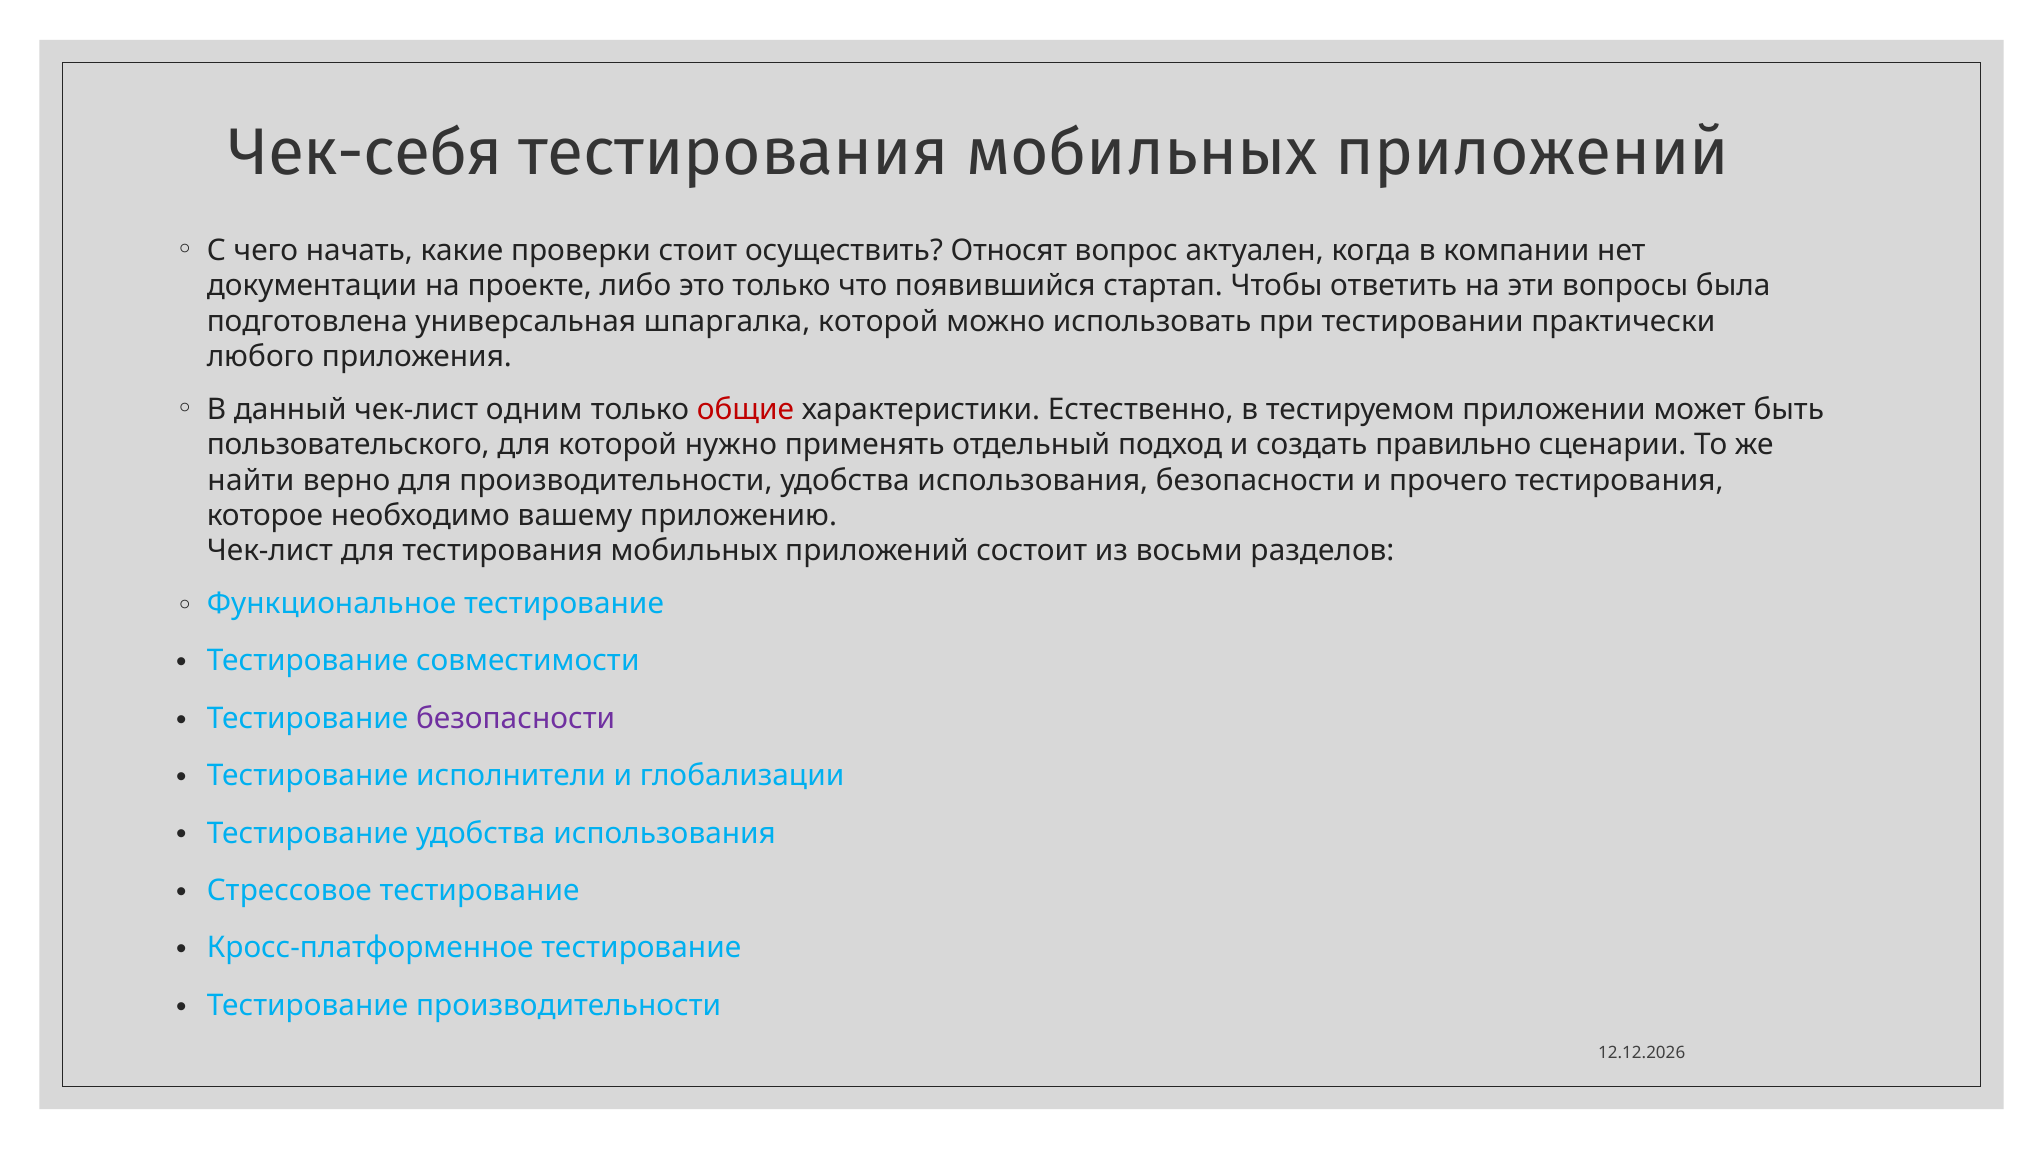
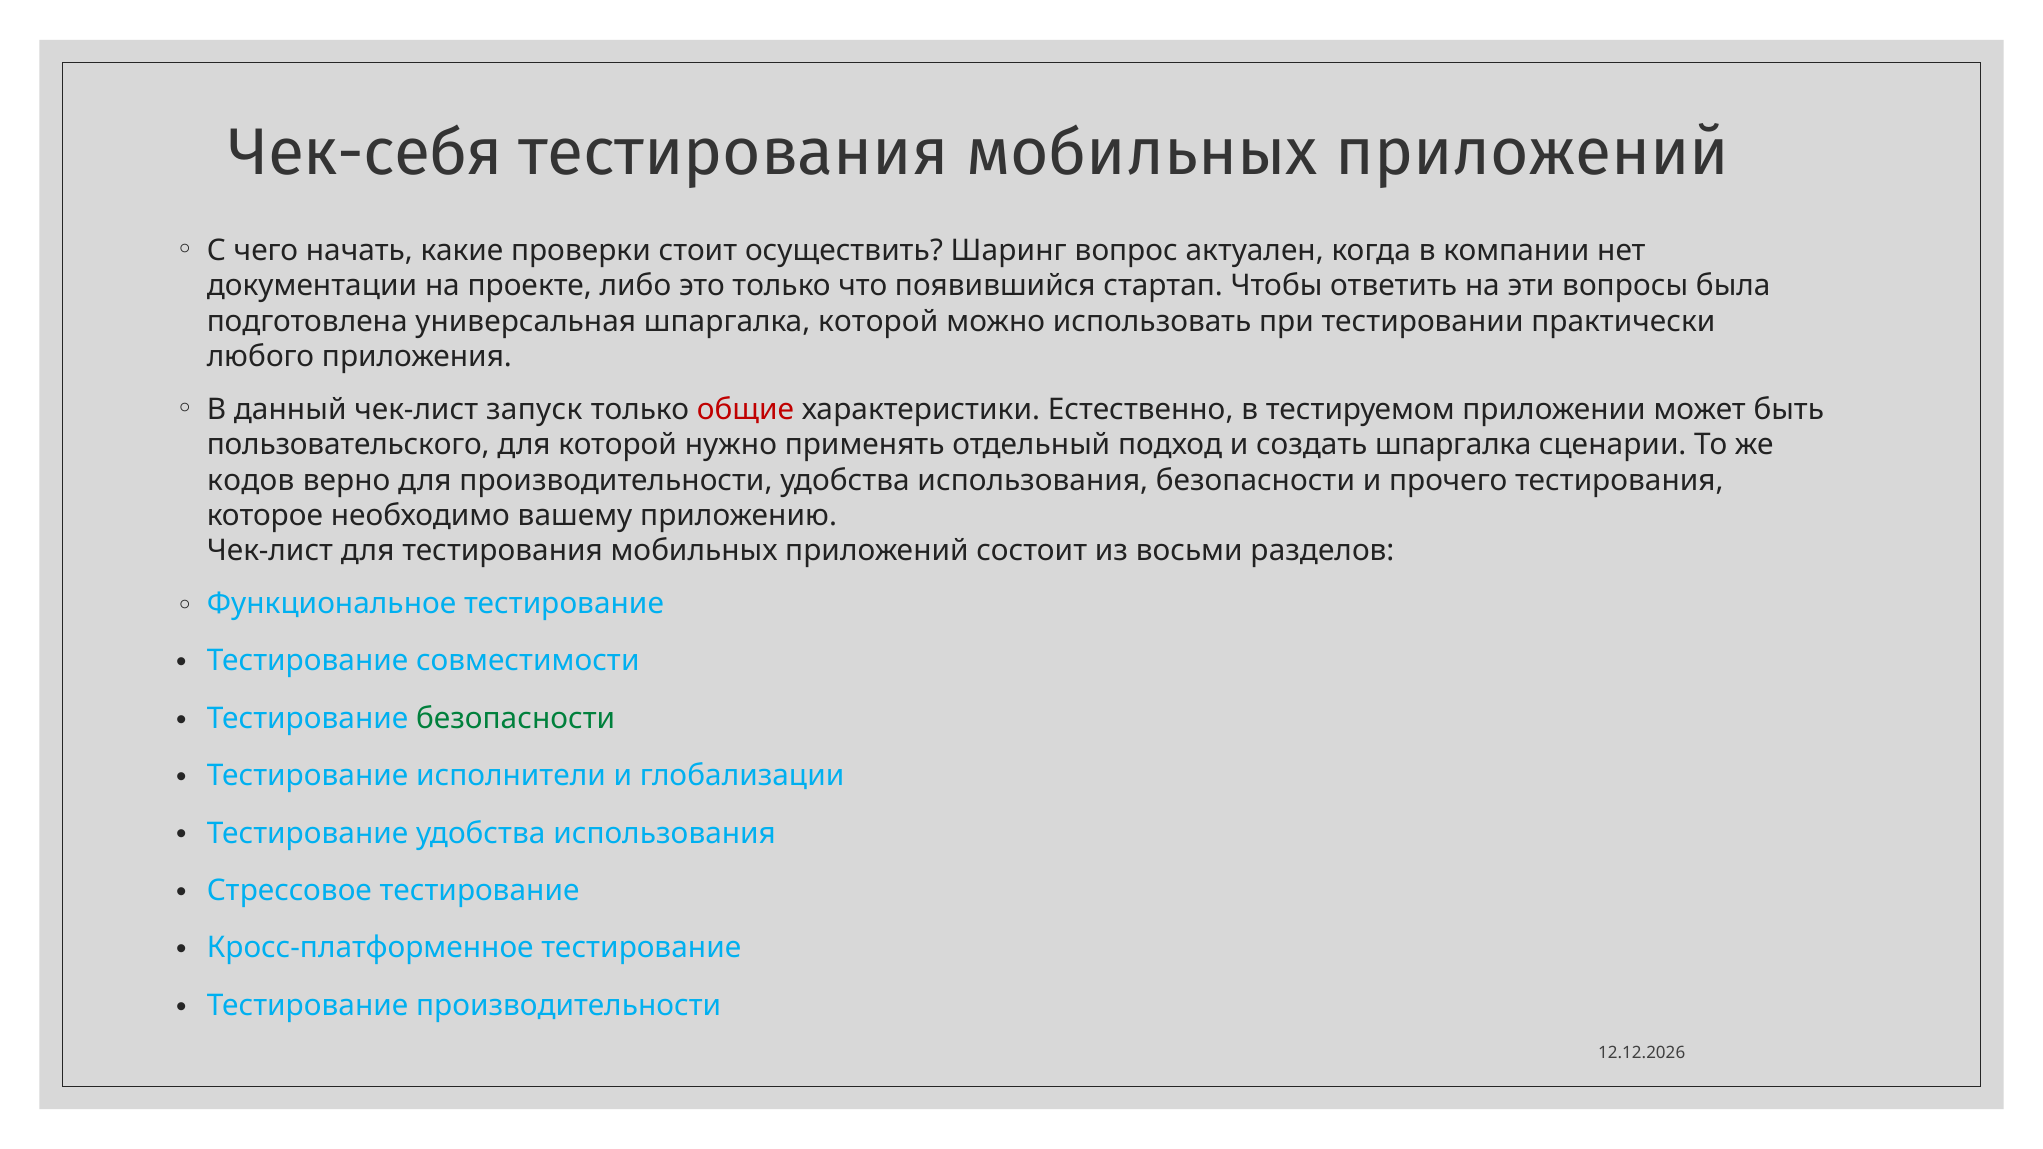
Относят: Относят -> Шаринг (1009, 251)
одним: одним -> запуск (534, 409)
создать правильно: правильно -> шпаргалка (1453, 445)
найти: найти -> кодов (251, 480)
безопасности colour: purple -> green (516, 719)
